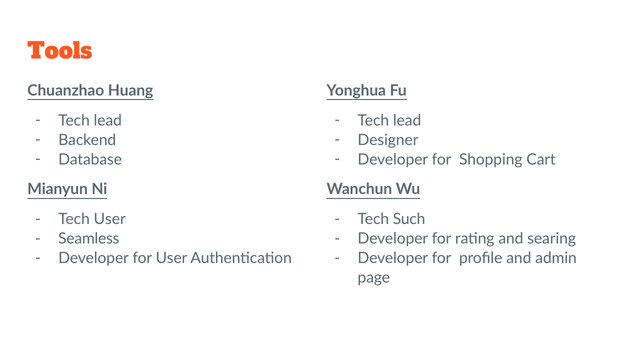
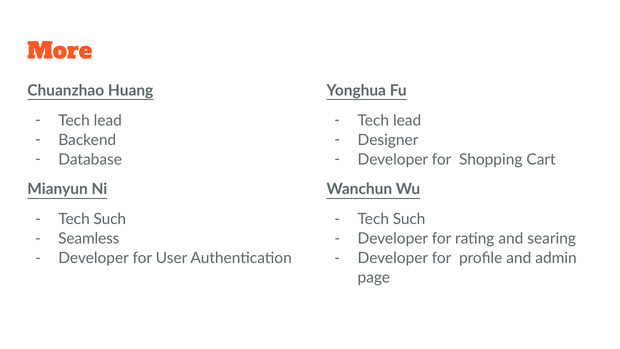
Tools: Tools -> More (60, 51)
User: User -> Such (110, 219)
